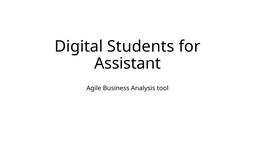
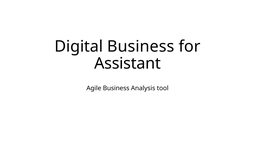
Digital Students: Students -> Business (141, 47)
